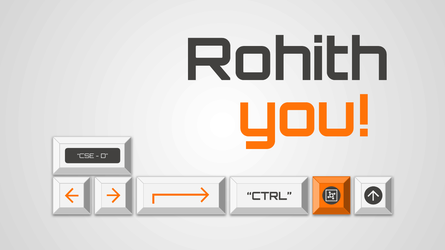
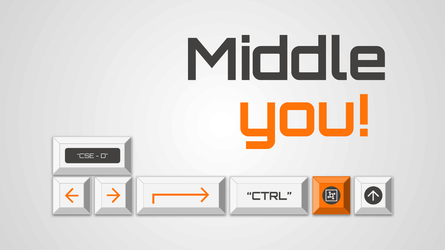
Rohith: Rohith -> Middle (286, 61)
